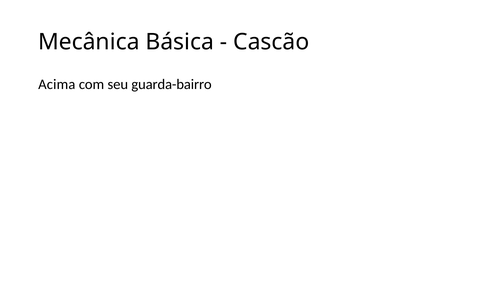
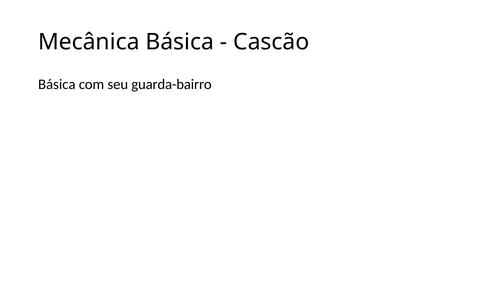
Acima: Acima -> Básica (57, 85)
